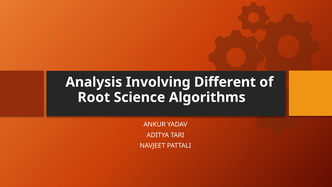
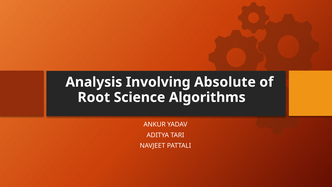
Different: Different -> Absolute (225, 82)
